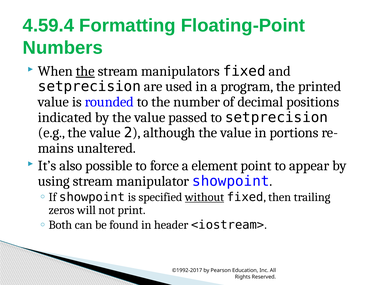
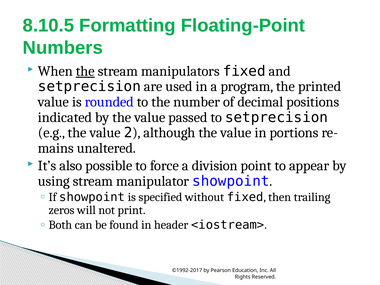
4.59.4: 4.59.4 -> 8.10.5 (48, 26)
element: element -> division (215, 166)
without underline: present -> none (205, 197)
